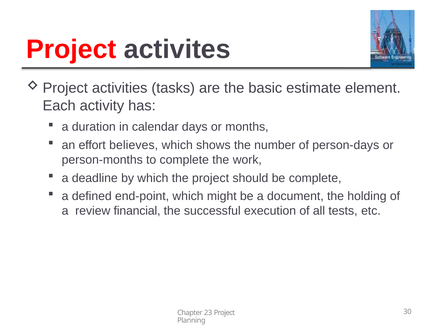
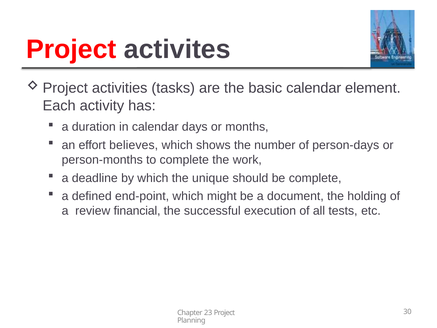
basic estimate: estimate -> calendar (314, 88)
the project: project -> unique (211, 178)
